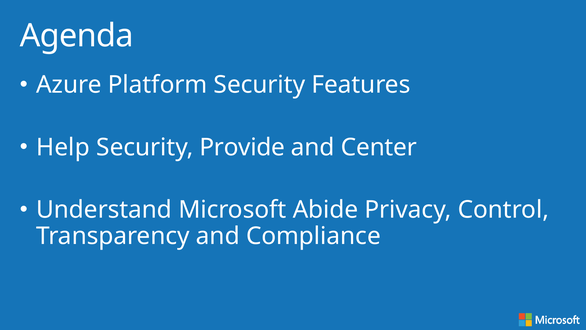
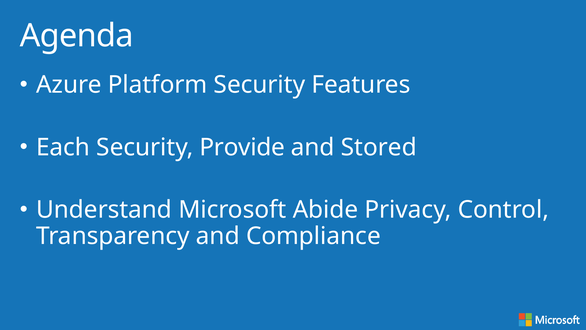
Help: Help -> Each (63, 147)
Center: Center -> Stored (379, 147)
